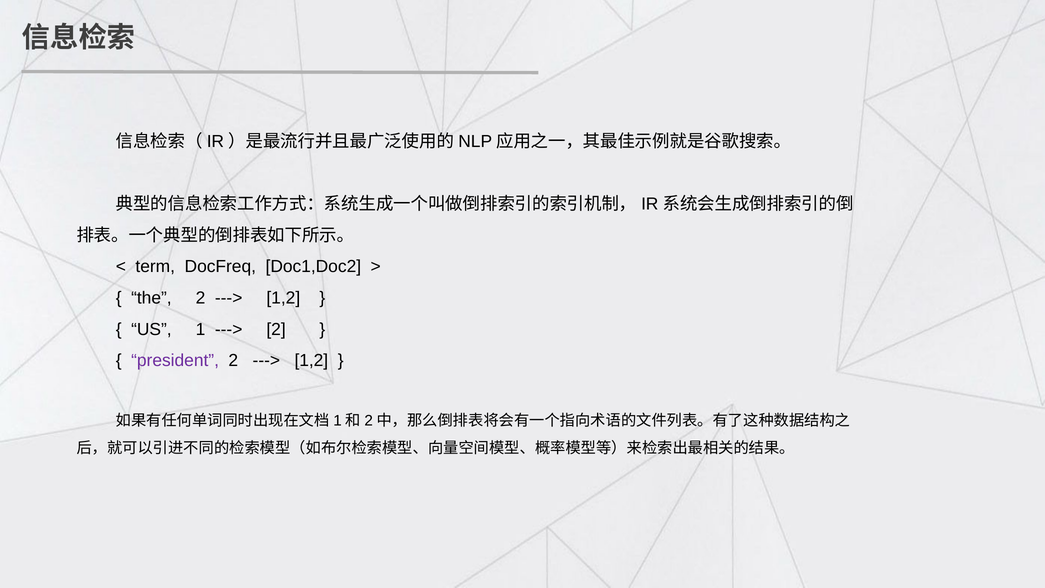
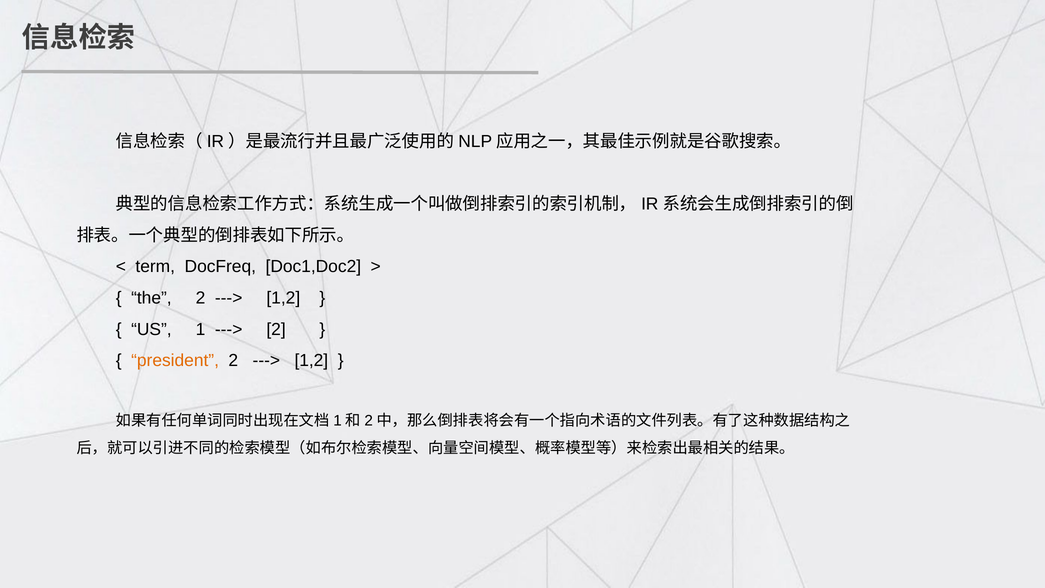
president colour: purple -> orange (175, 361)
